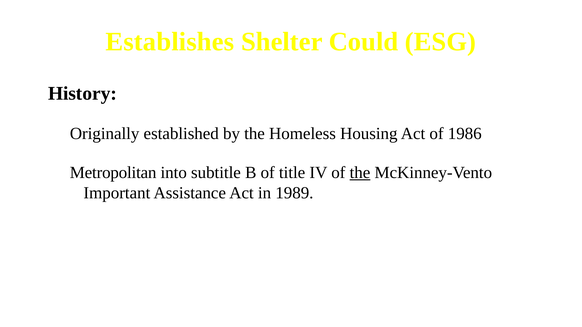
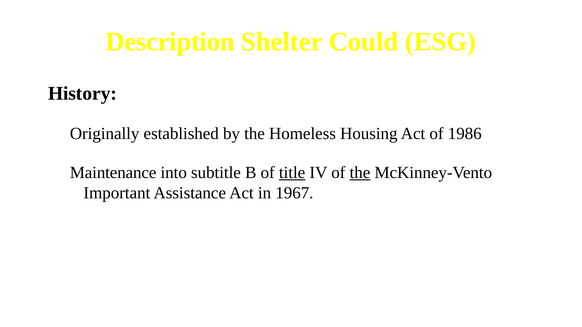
Establishes: Establishes -> Description (170, 42)
Metropolitan: Metropolitan -> Maintenance (113, 173)
title underline: none -> present (292, 173)
1989: 1989 -> 1967 (294, 193)
